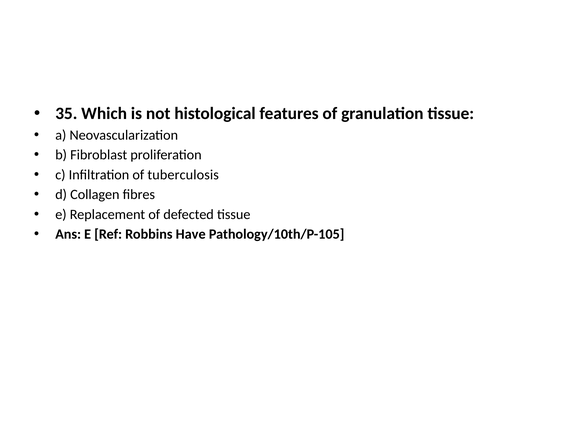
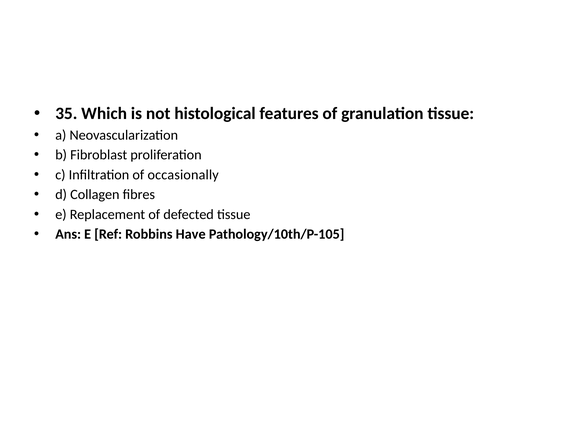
tuberculosis: tuberculosis -> occasionally (183, 175)
